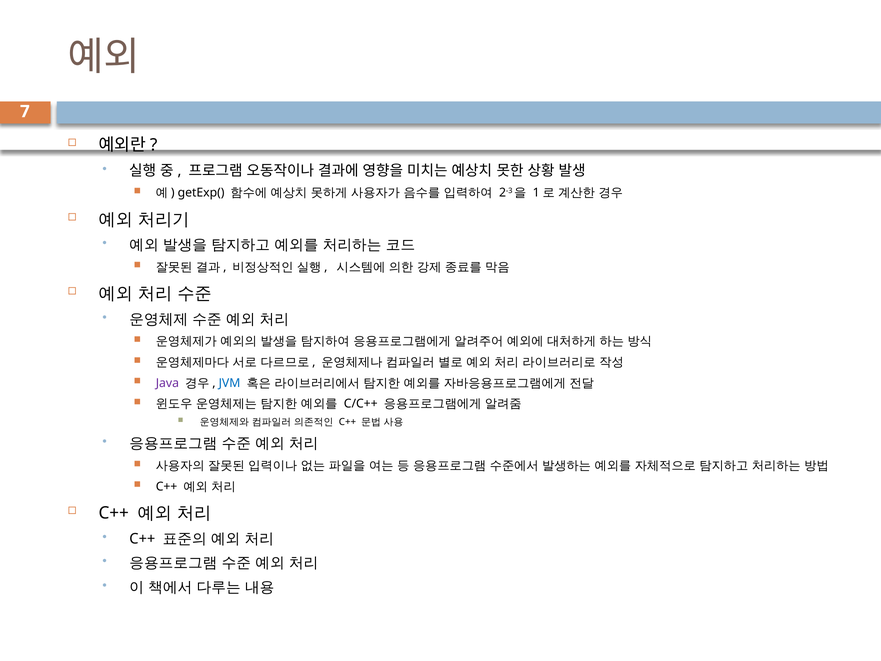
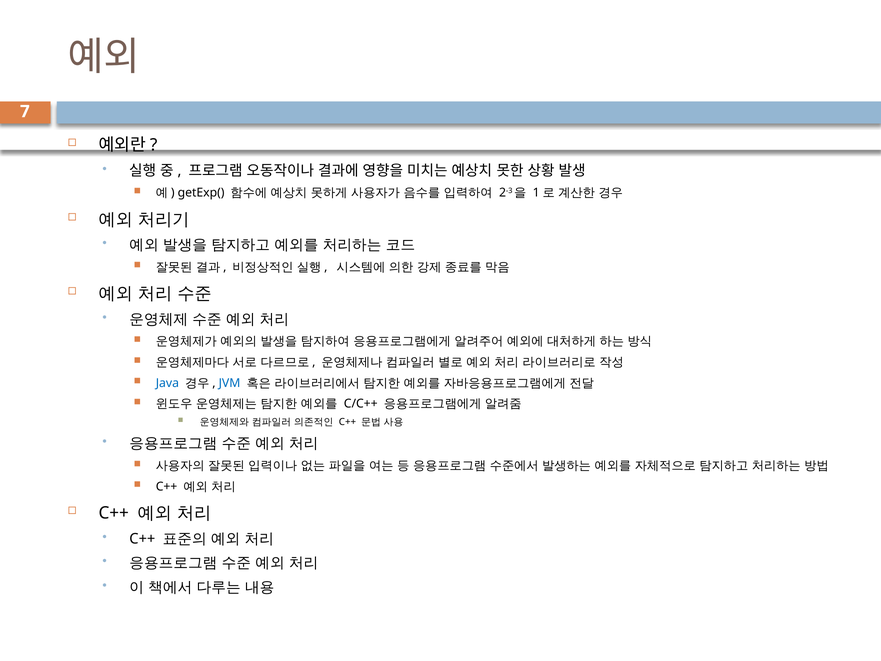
Java colour: purple -> blue (167, 383)
